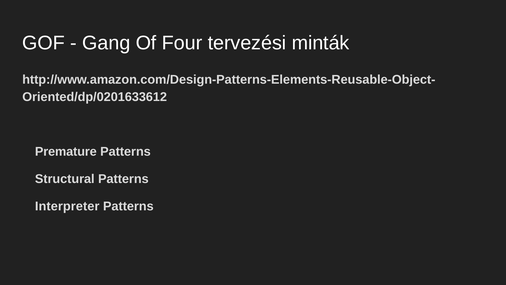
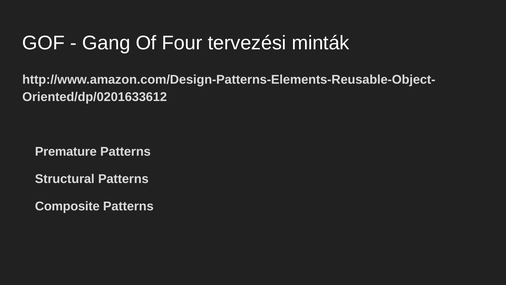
Interpreter: Interpreter -> Composite (67, 206)
